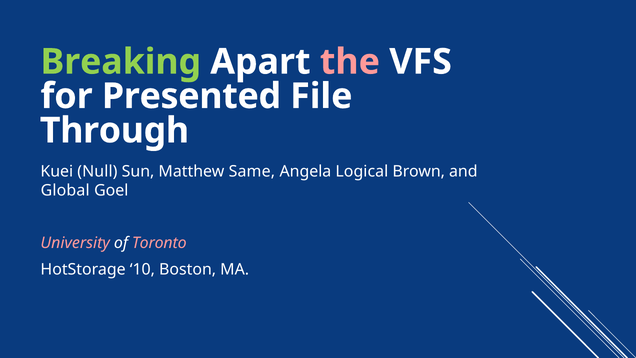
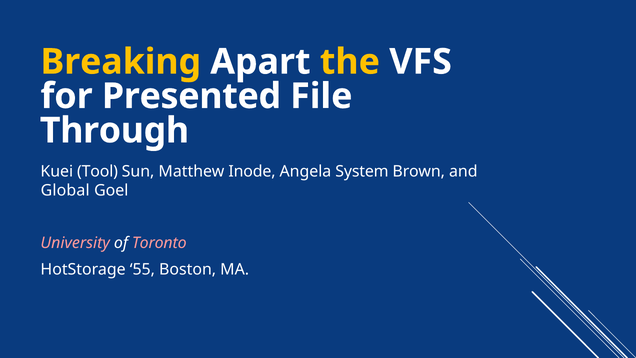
Breaking colour: light green -> yellow (121, 62)
the colour: pink -> yellow (350, 62)
Null: Null -> Tool (98, 171)
Same: Same -> Inode (252, 171)
Logical: Logical -> System (362, 171)
10: 10 -> 55 (142, 269)
